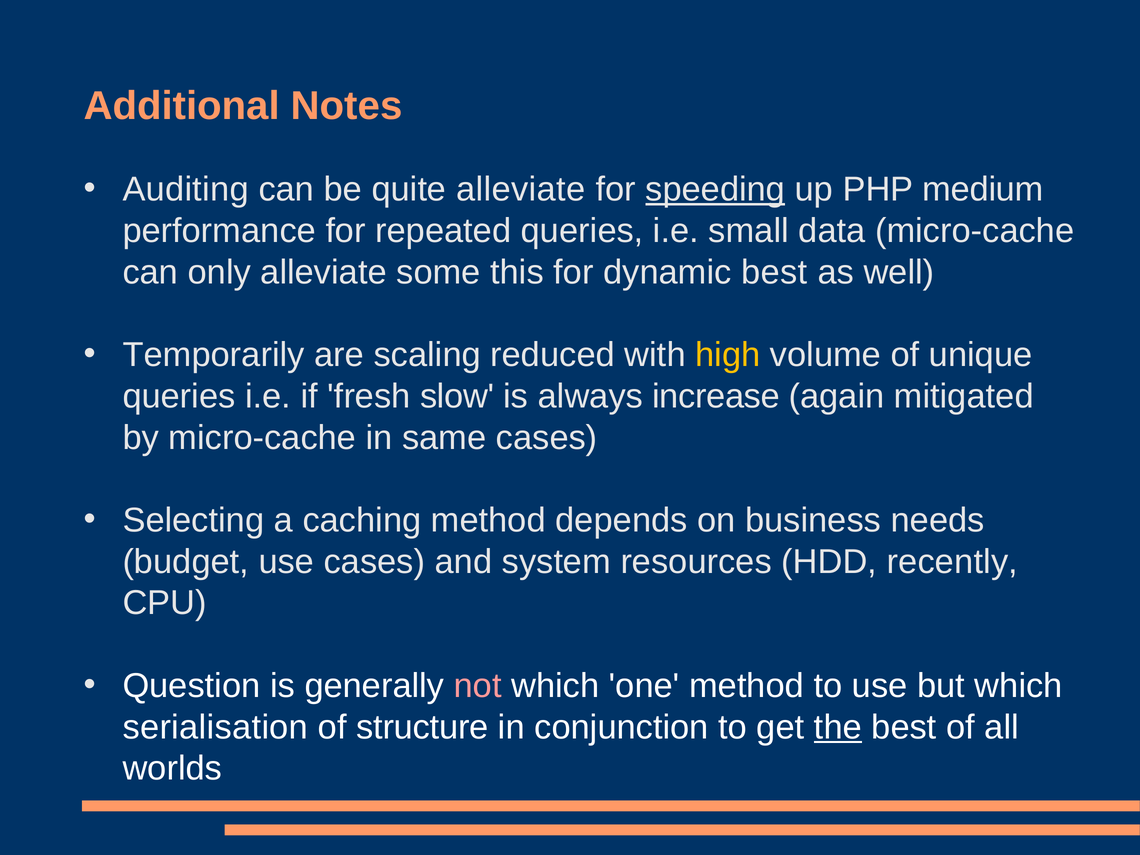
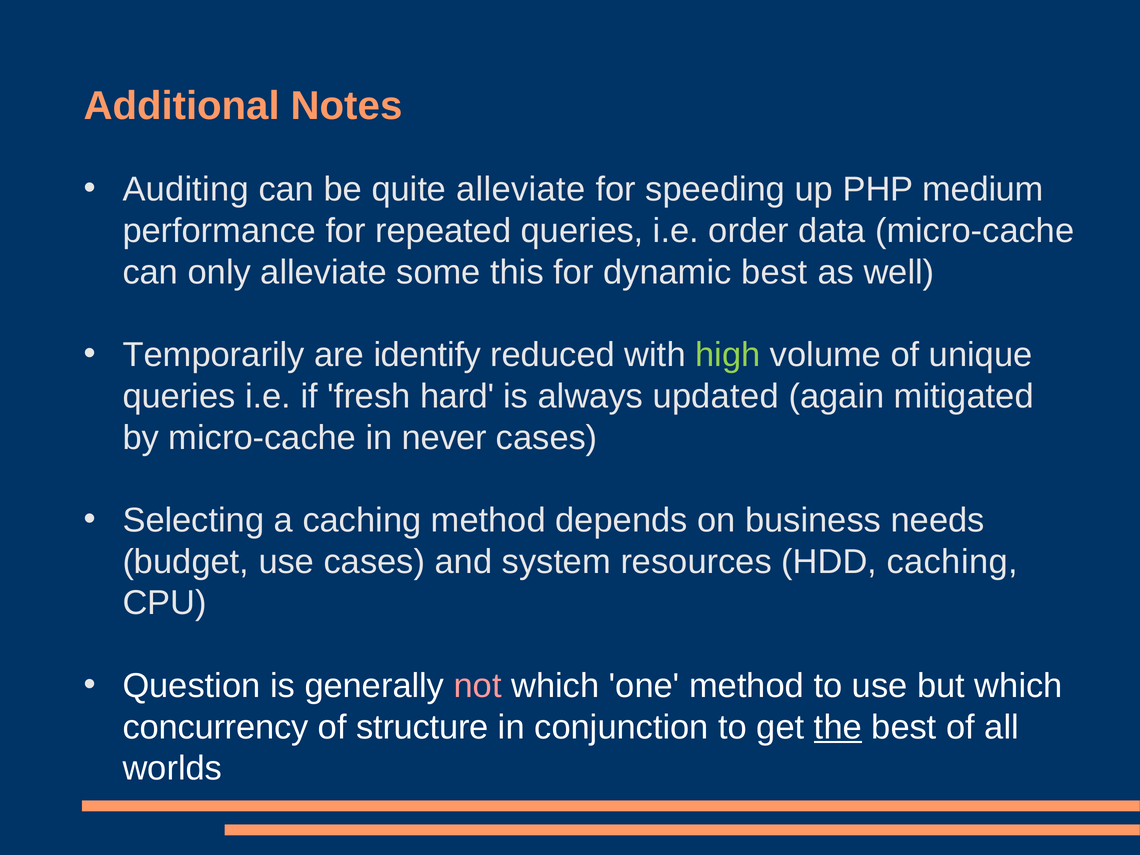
speeding underline: present -> none (715, 189)
small: small -> order (749, 231)
scaling: scaling -> identify (427, 355)
high colour: yellow -> light green (728, 355)
slow: slow -> hard (457, 396)
increase: increase -> updated (716, 396)
same: same -> never (444, 438)
HDD recently: recently -> caching (952, 562)
serialisation: serialisation -> concurrency (216, 727)
